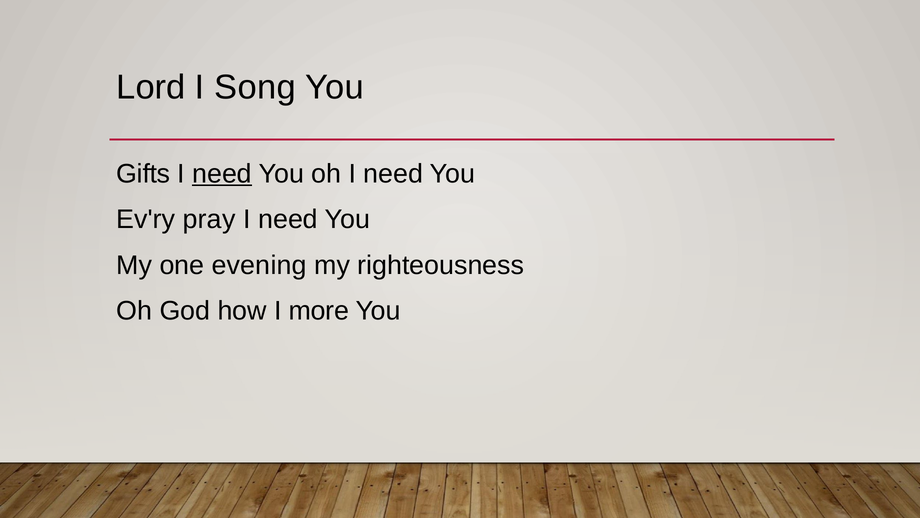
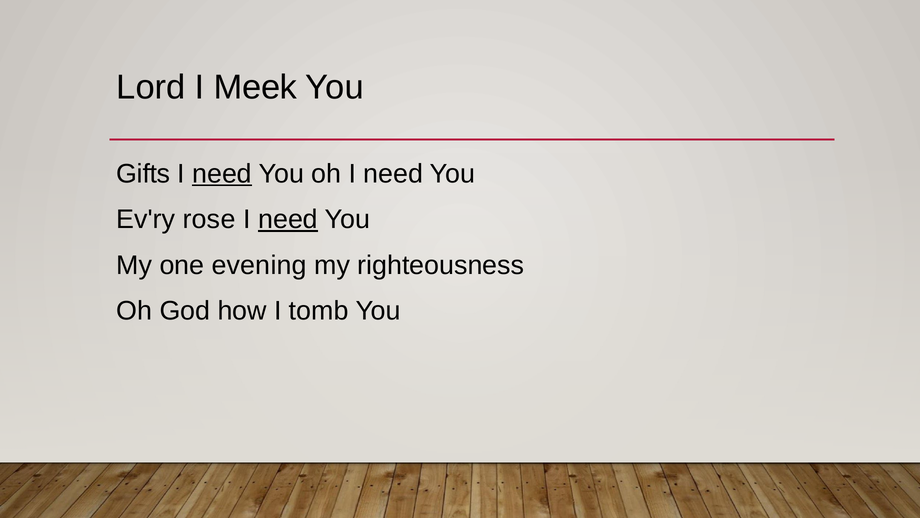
Song: Song -> Meek (255, 87)
pray: pray -> rose (209, 219)
need underline: none -> present (288, 219)
more: more -> tomb (319, 311)
